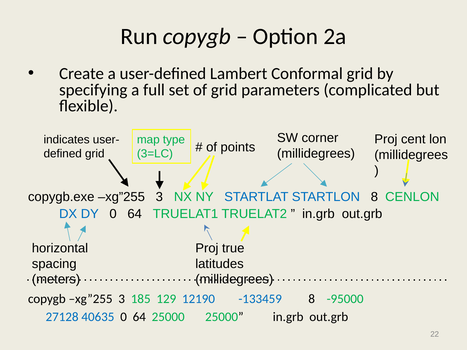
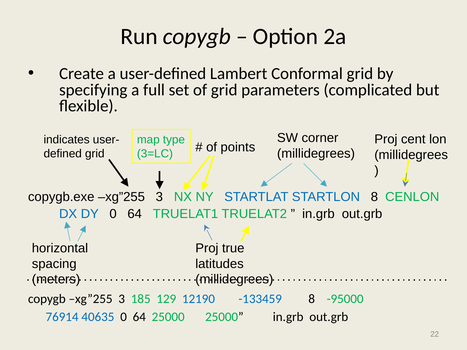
27128: 27128 -> 76914 (62, 317)
